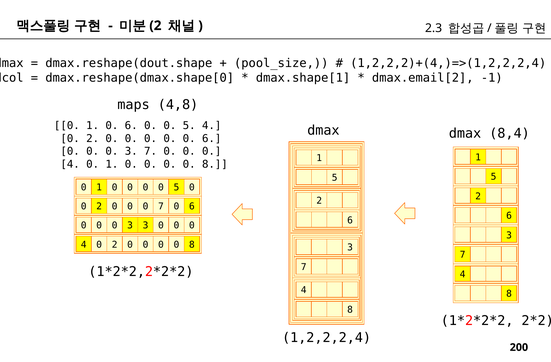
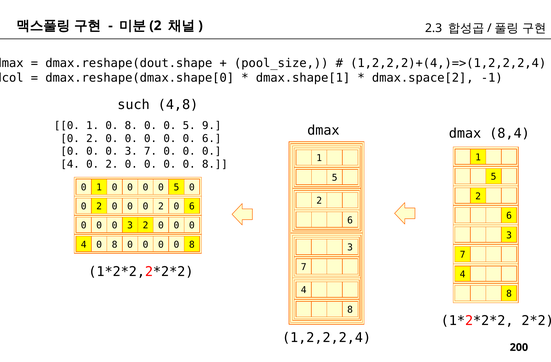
dmax.email[2: dmax.email[2 -> dmax.space[2 (423, 78)
maps: maps -> such (134, 105)
1 0 6: 6 -> 8 (131, 126)
5 4: 4 -> 9 (212, 126)
4 0 1: 1 -> 2 (112, 164)
0 0 0 7: 7 -> 2 (161, 206)
3 3: 3 -> 2 (146, 225)
2: 2 -> 8 (115, 245)
